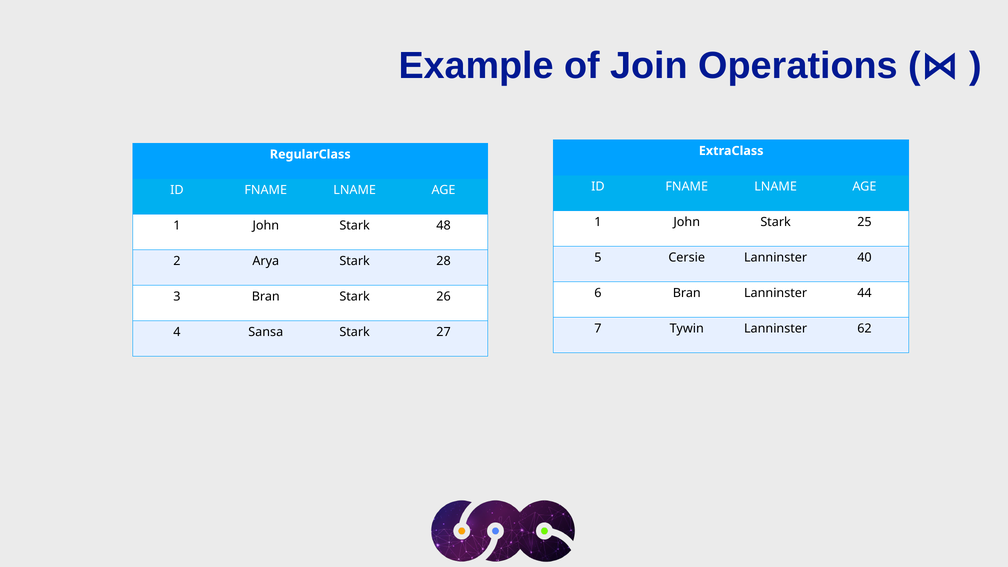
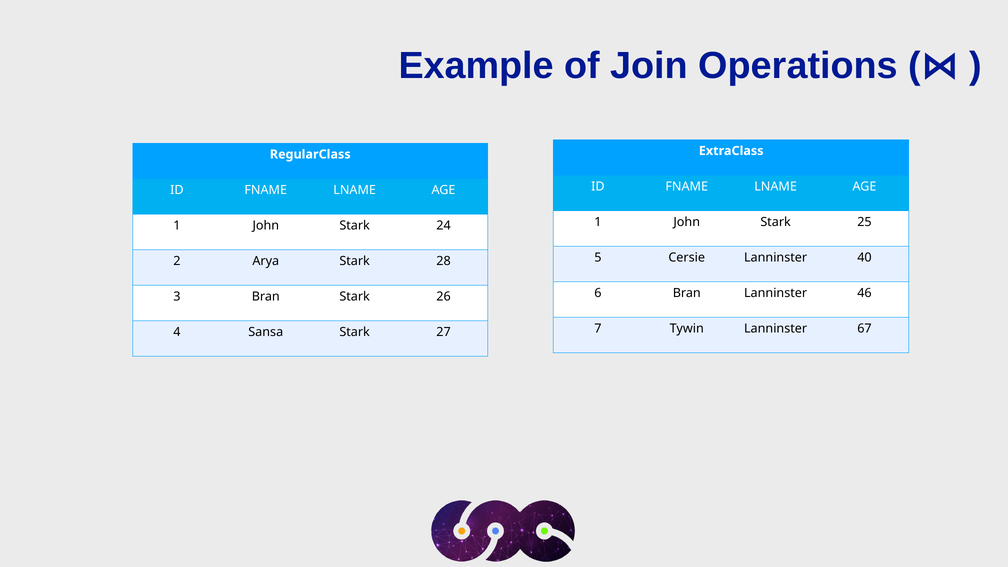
48: 48 -> 24 (444, 225)
44: 44 -> 46 (864, 293)
62: 62 -> 67 (864, 328)
